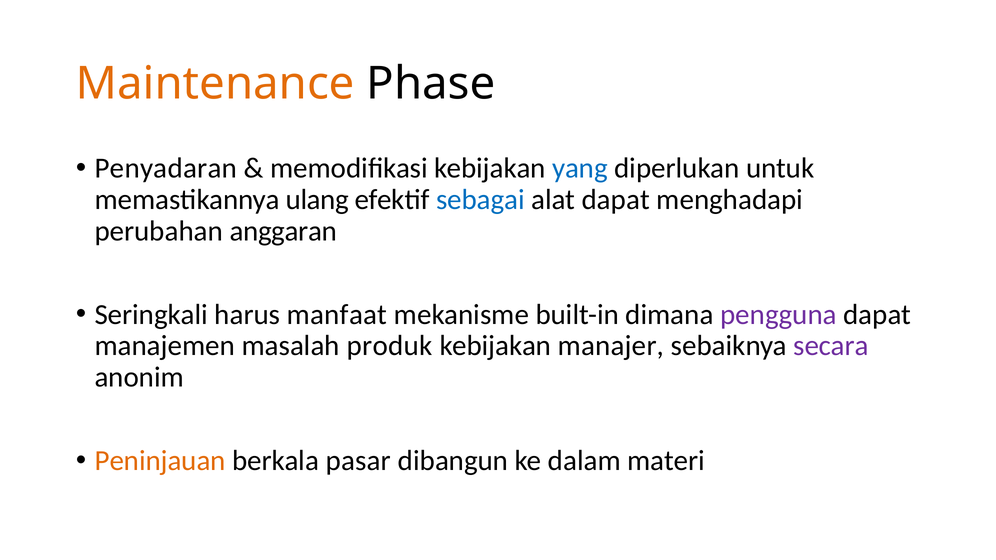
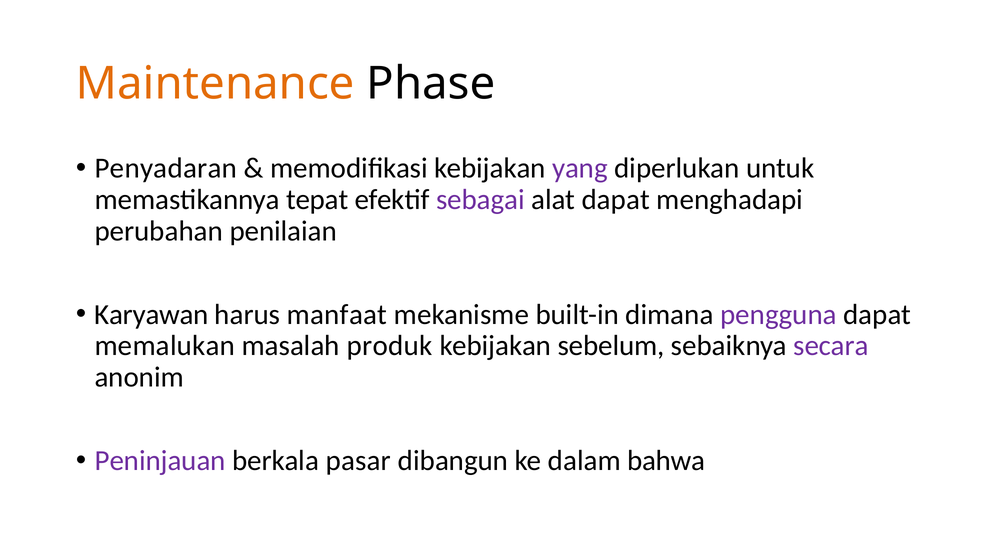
yang colour: blue -> purple (580, 168)
ulang: ulang -> tepat (317, 200)
sebagai colour: blue -> purple (480, 200)
anggaran: anggaran -> penilaian (283, 231)
Seringkali: Seringkali -> Karyawan (151, 315)
manajemen: manajemen -> memalukan (165, 346)
manajer: manajer -> sebelum (611, 346)
Peninjauan colour: orange -> purple (160, 461)
materi: materi -> bahwa (666, 461)
